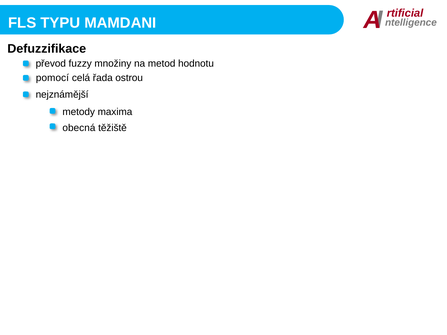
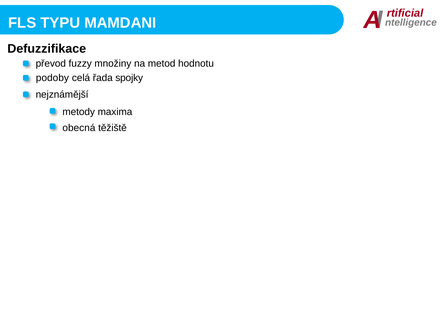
pomocí: pomocí -> podoby (52, 78)
ostrou: ostrou -> spojky (129, 78)
